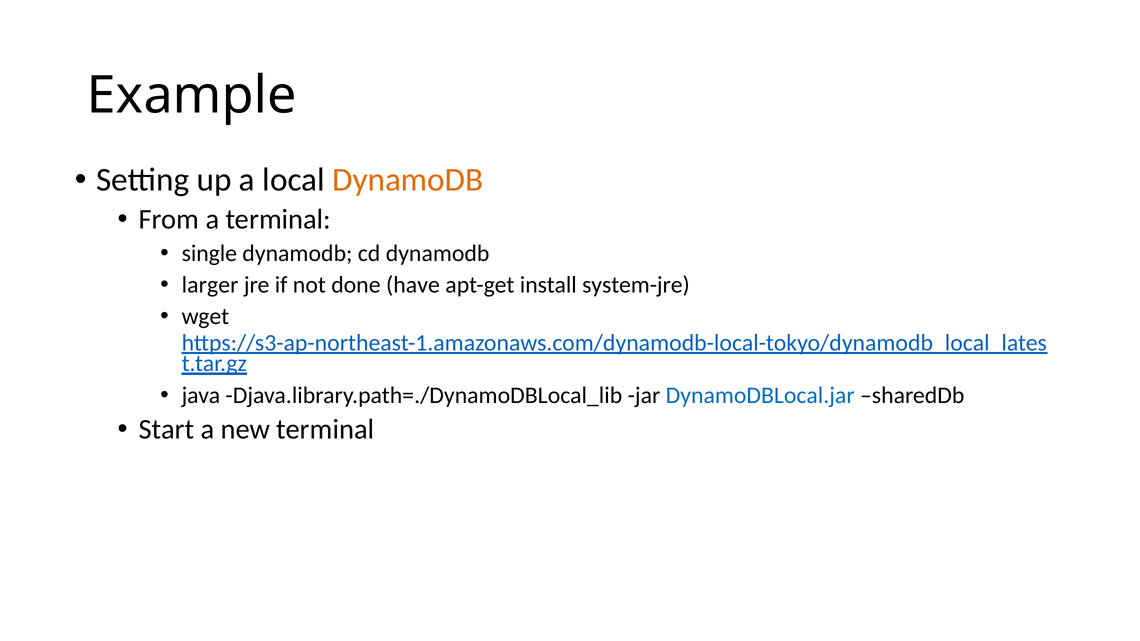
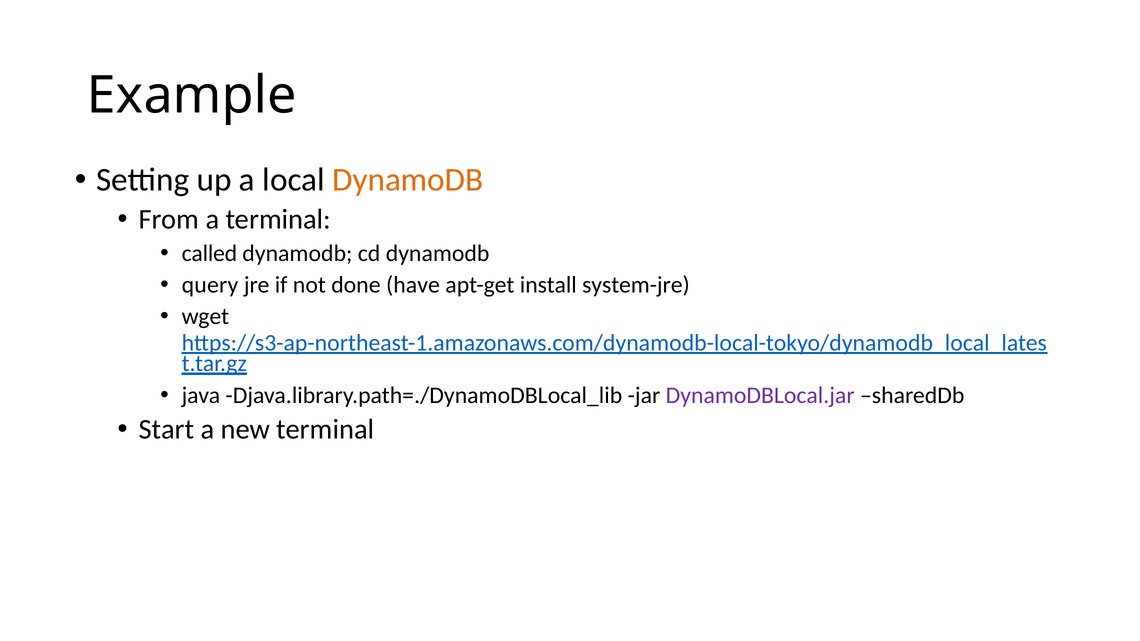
single: single -> called (209, 254)
larger: larger -> query (210, 285)
DynamoDBLocal.jar colour: blue -> purple (760, 395)
